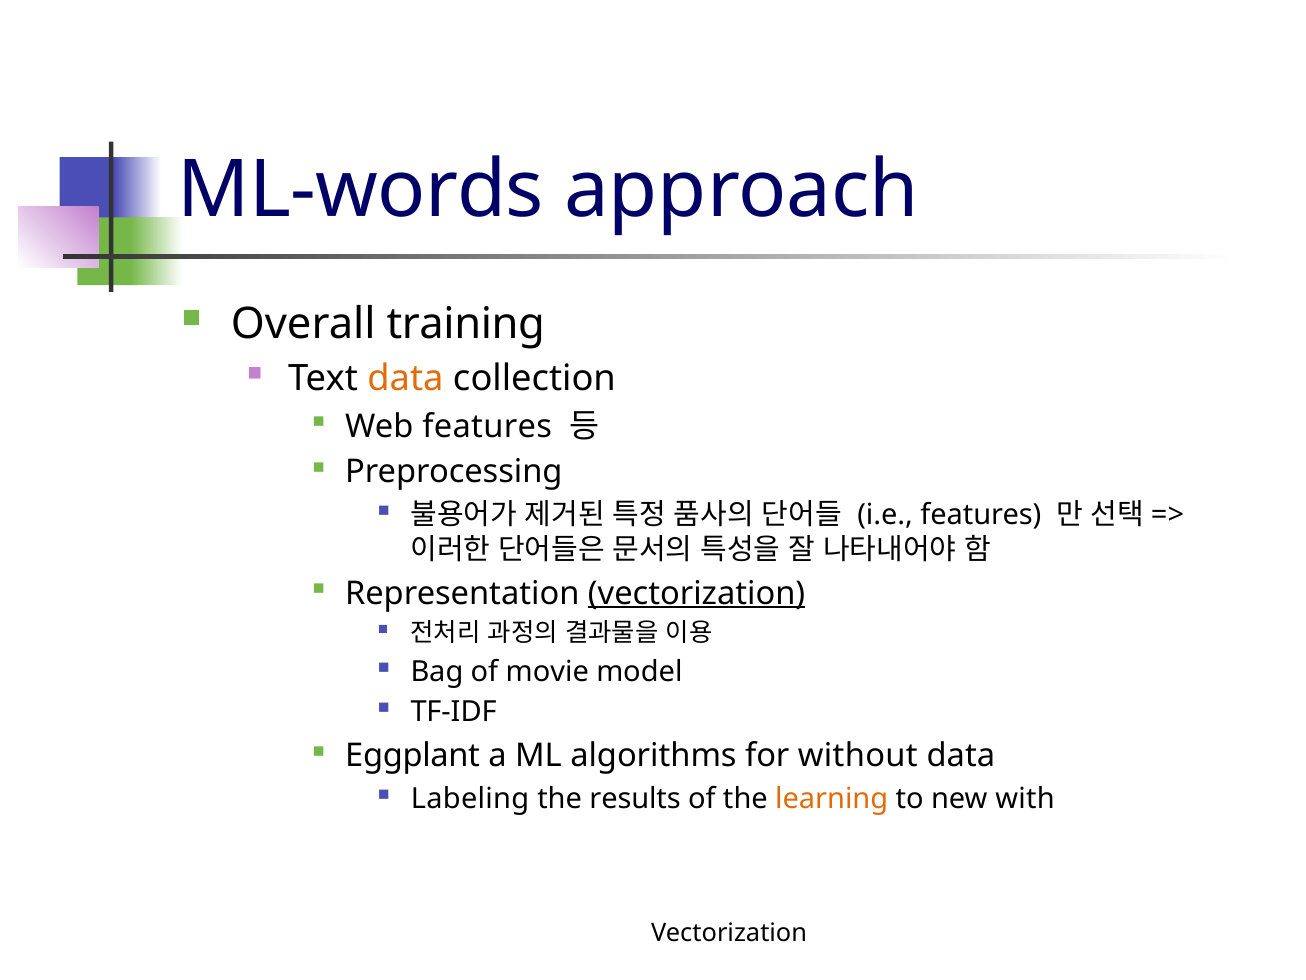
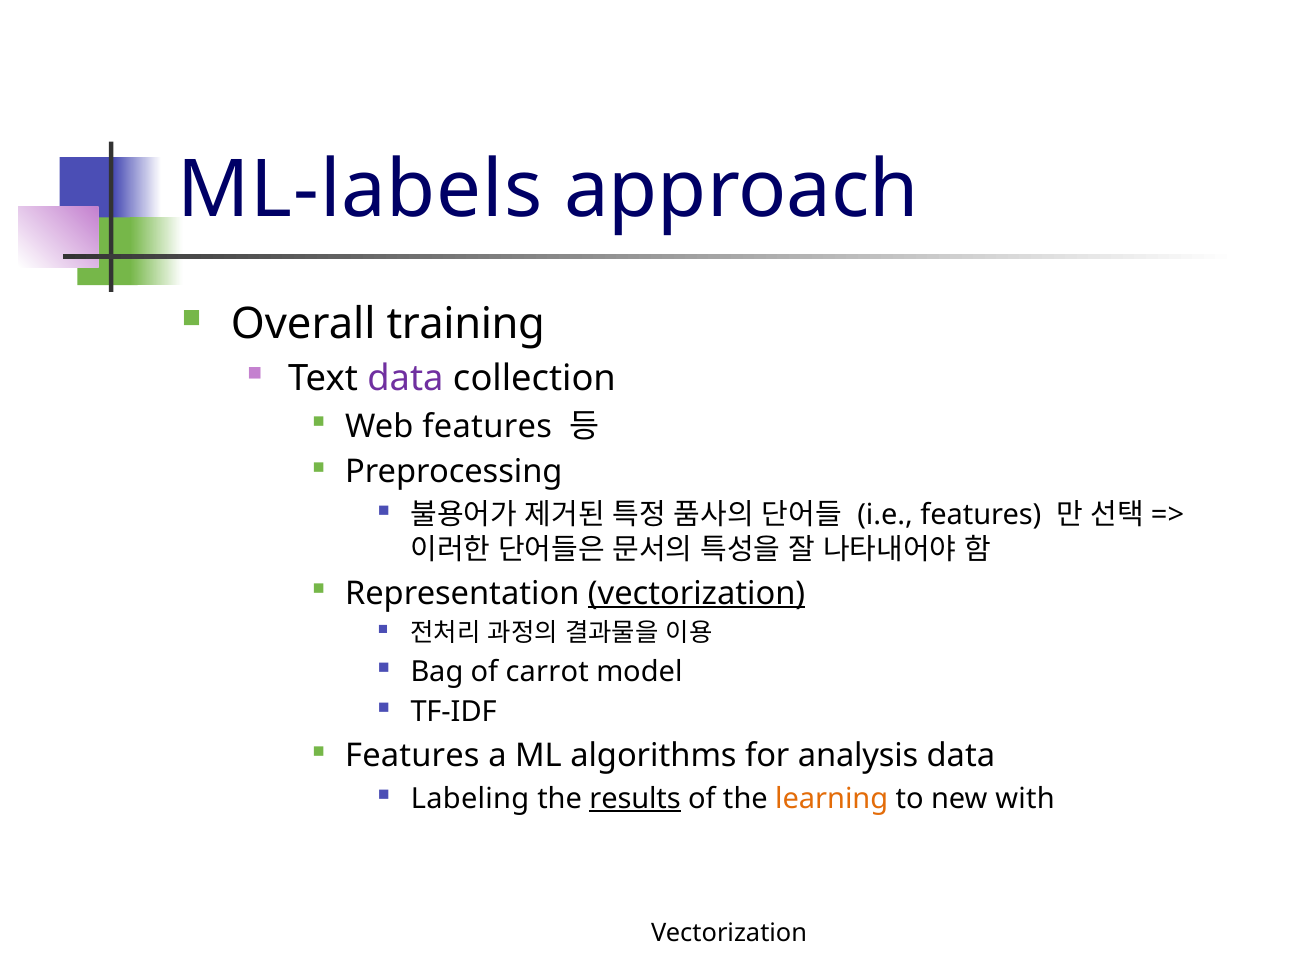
ML-words: ML-words -> ML-labels (360, 191)
data colour: orange -> purple (405, 379)
movie: movie -> carrot (547, 671)
Eggplant: Eggplant -> Features (412, 756)
without: without -> analysis (858, 756)
results underline: none -> present (635, 798)
